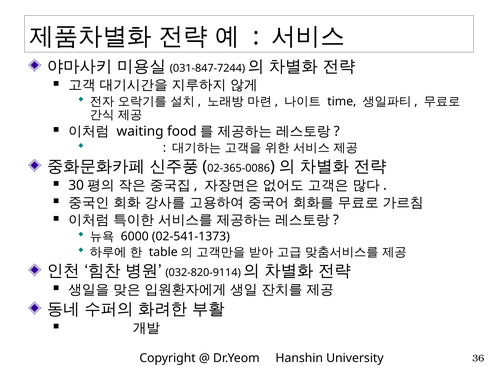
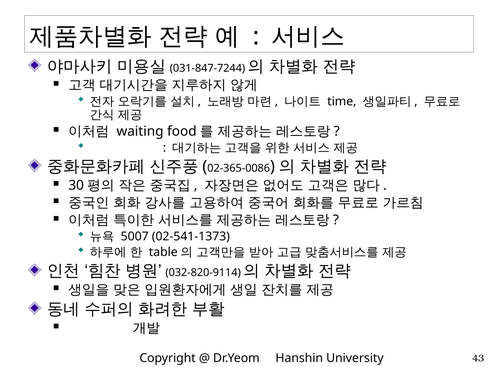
6000: 6000 -> 5007 (135, 236)
36: 36 -> 43 (478, 358)
